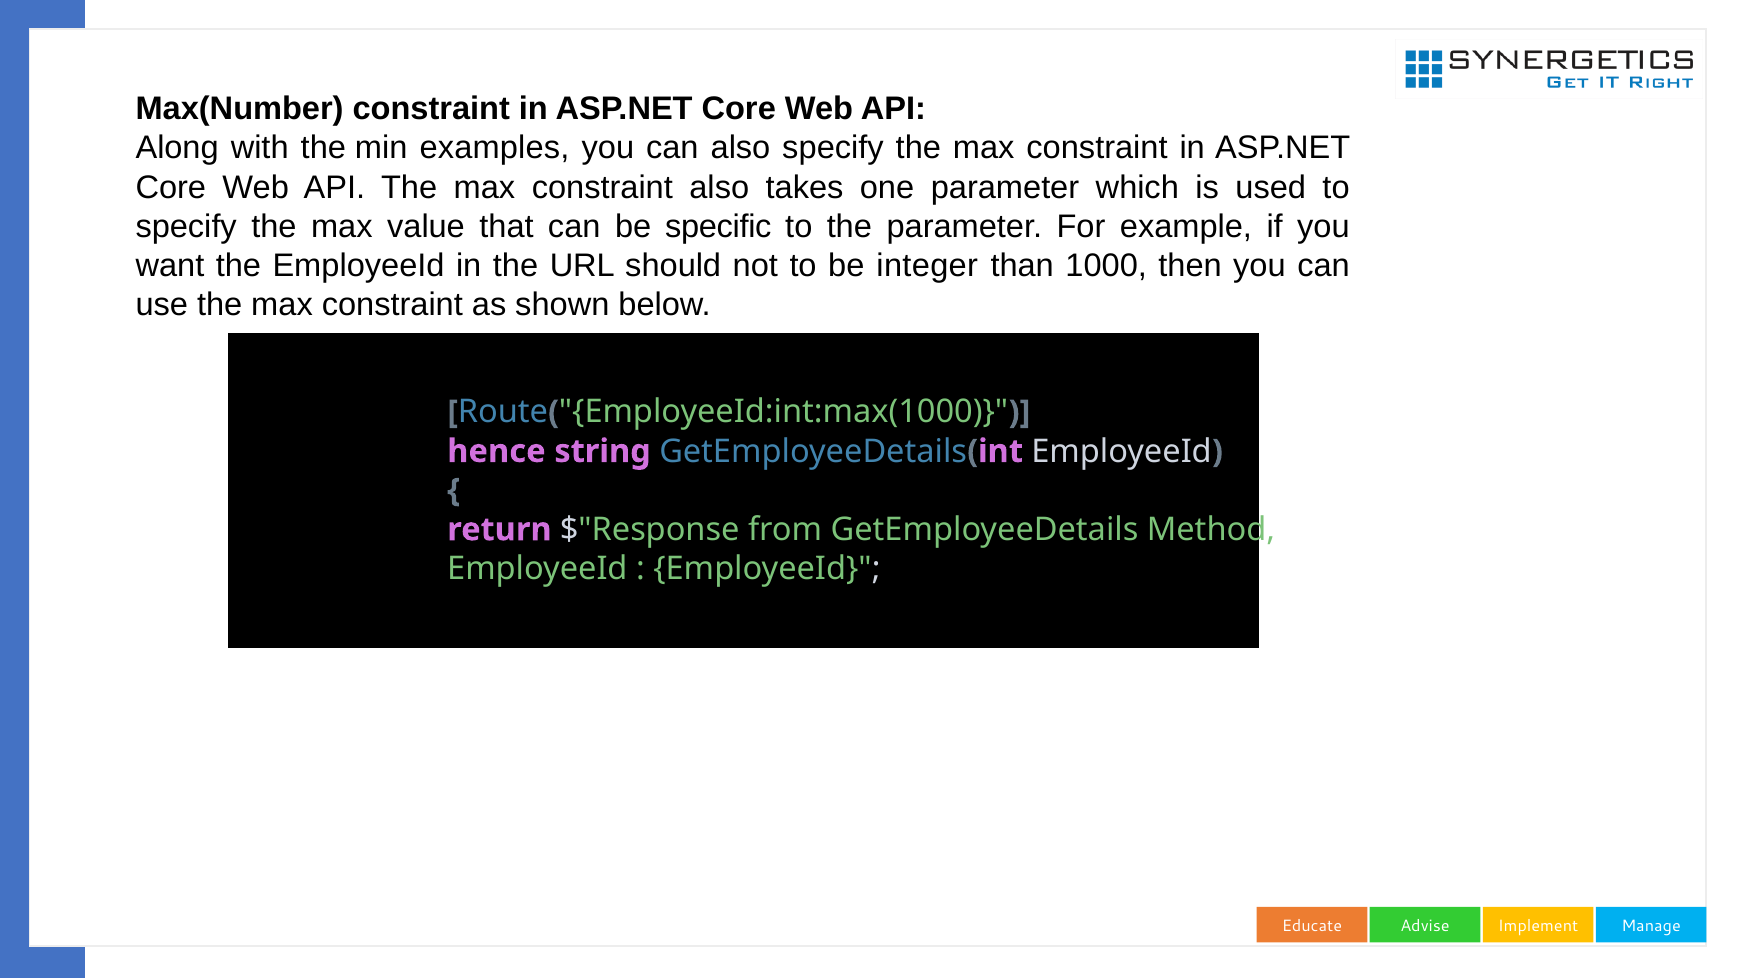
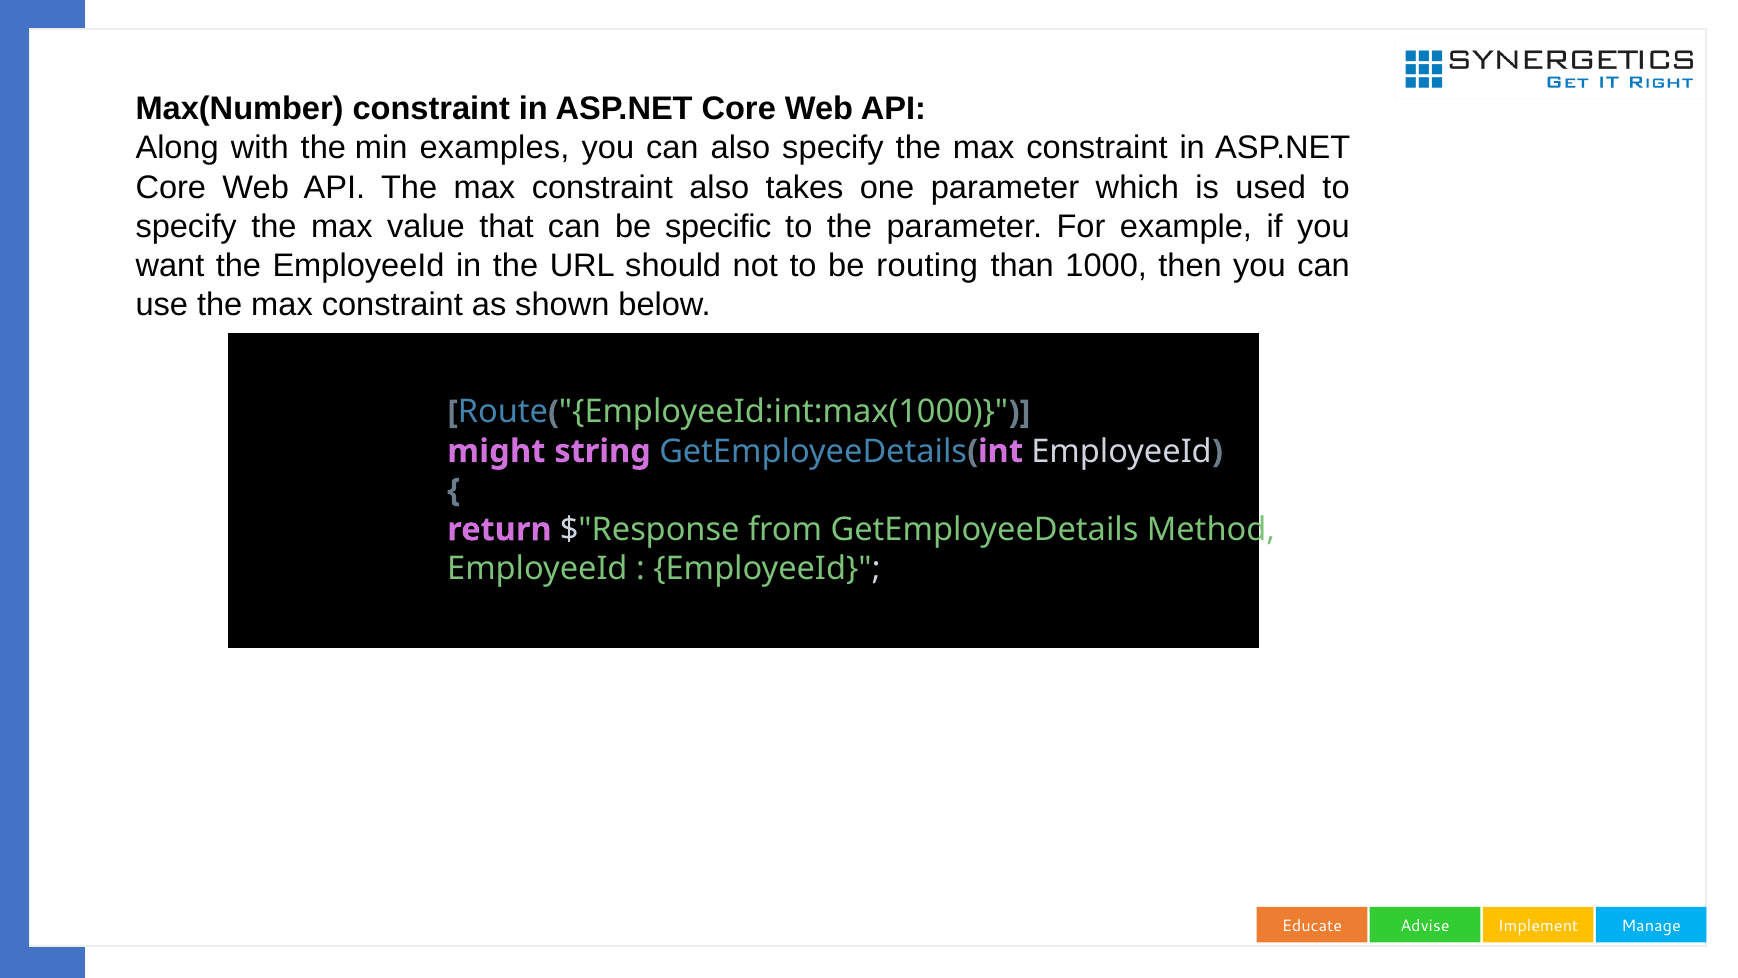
integer: integer -> routing (927, 265)
hence: hence -> might (496, 451)
